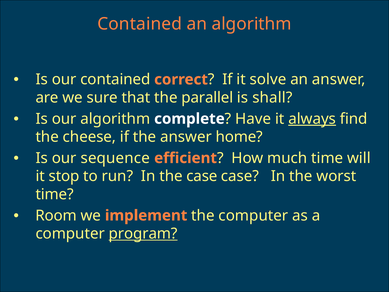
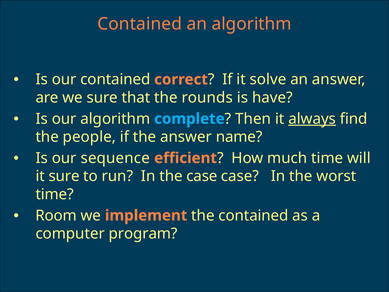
parallel: parallel -> rounds (207, 98)
shall: shall -> have (272, 98)
complete colour: white -> light blue (189, 119)
Have: Have -> Then (253, 119)
cheese: cheese -> people (89, 137)
home: home -> name (239, 137)
it stop: stop -> sure (64, 176)
the computer: computer -> contained (253, 215)
program underline: present -> none (143, 233)
